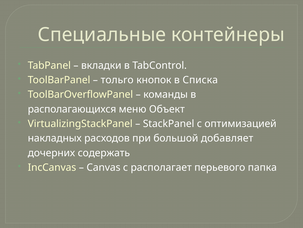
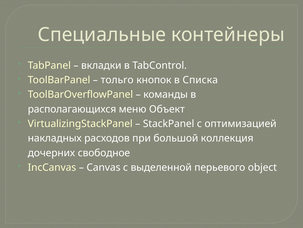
добавляет: добавляет -> коллекция (227, 138)
содержать: содержать -> свободное (104, 152)
располагает: располагает -> выделенной (161, 167)
папка: папка -> object (262, 167)
